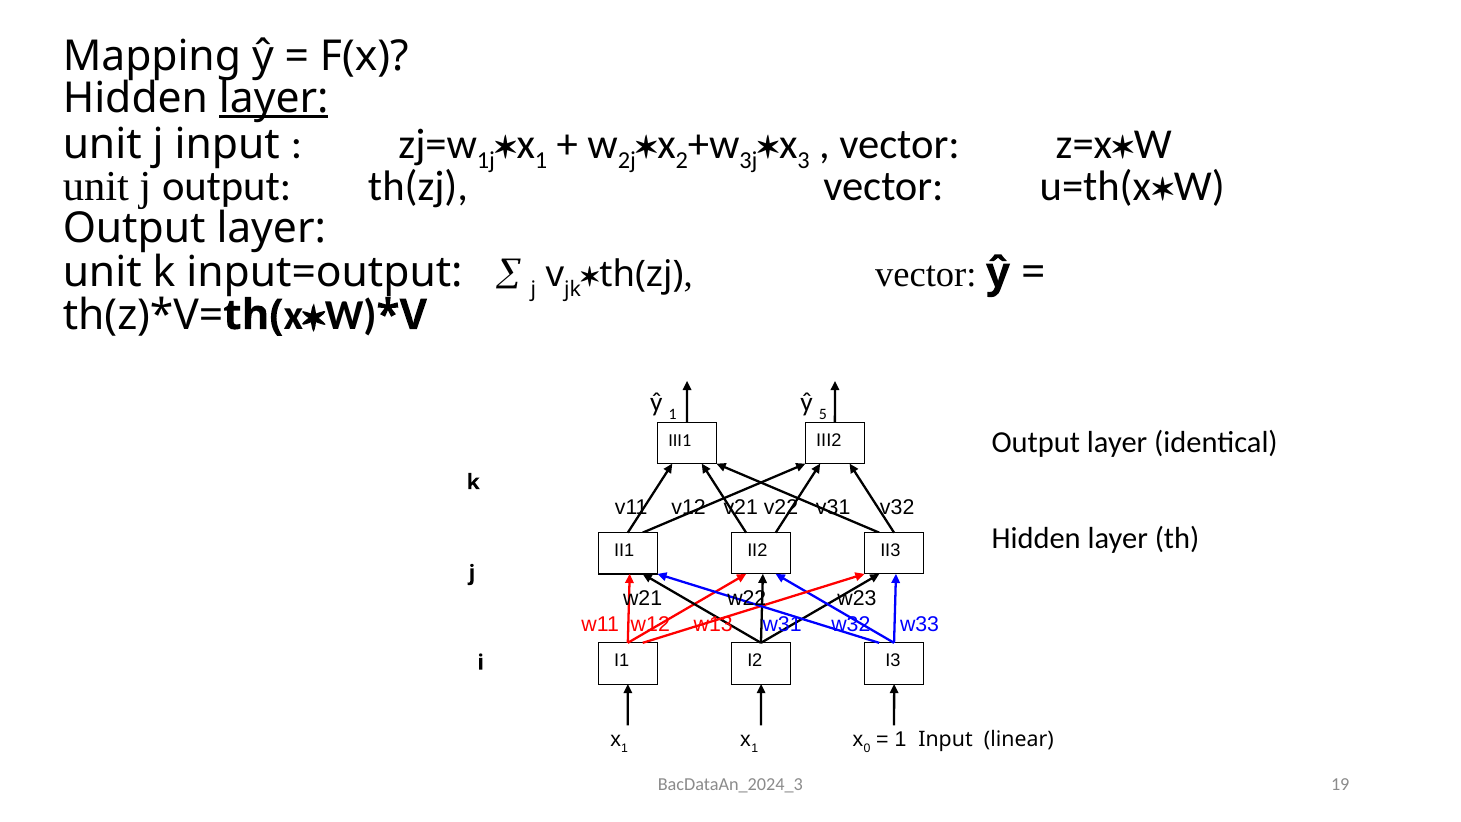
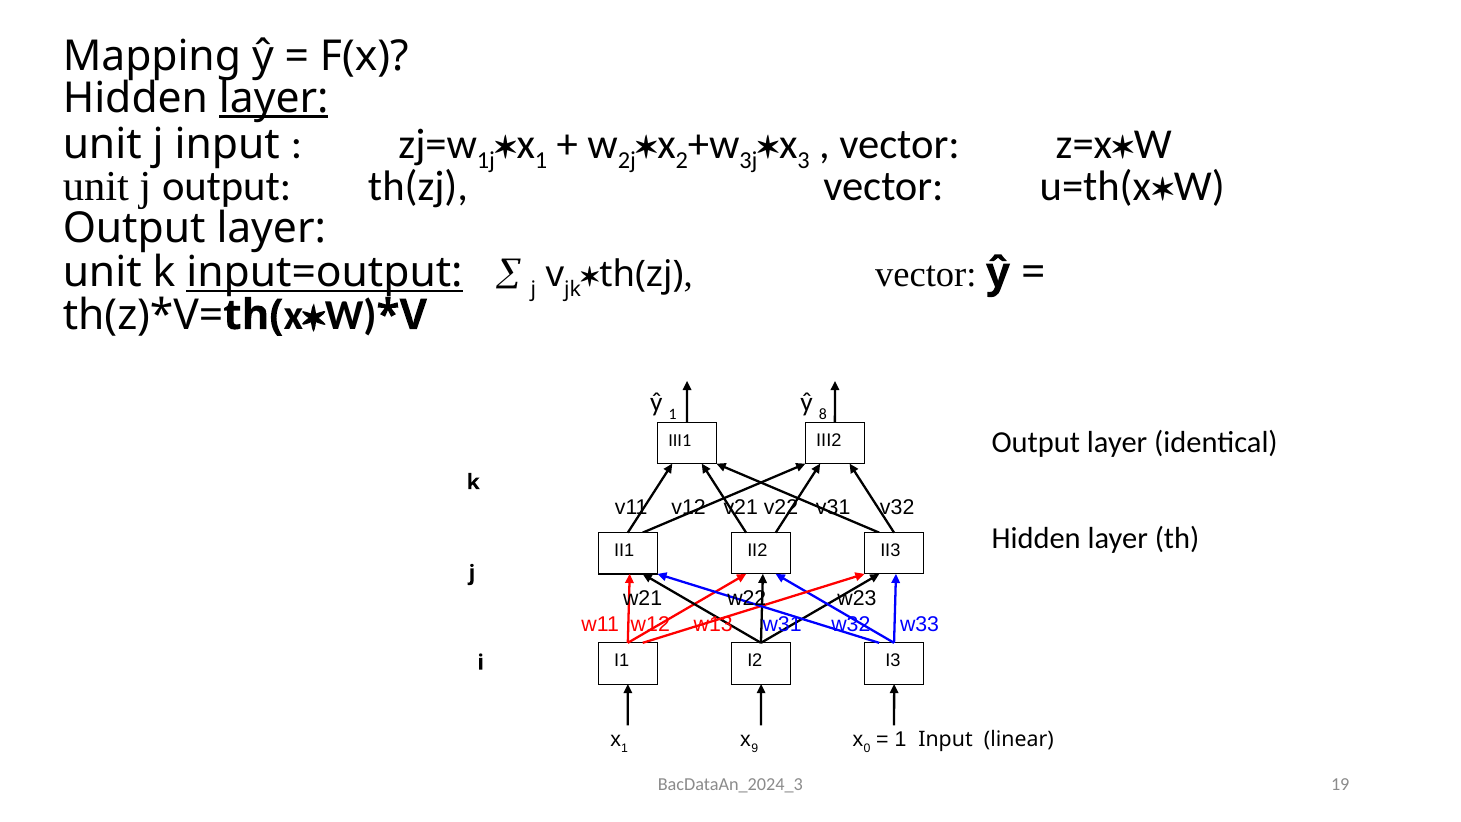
input=output underline: none -> present (325, 273)
5: 5 -> 8 (823, 415)
1: 1 -> 9 (755, 749)
